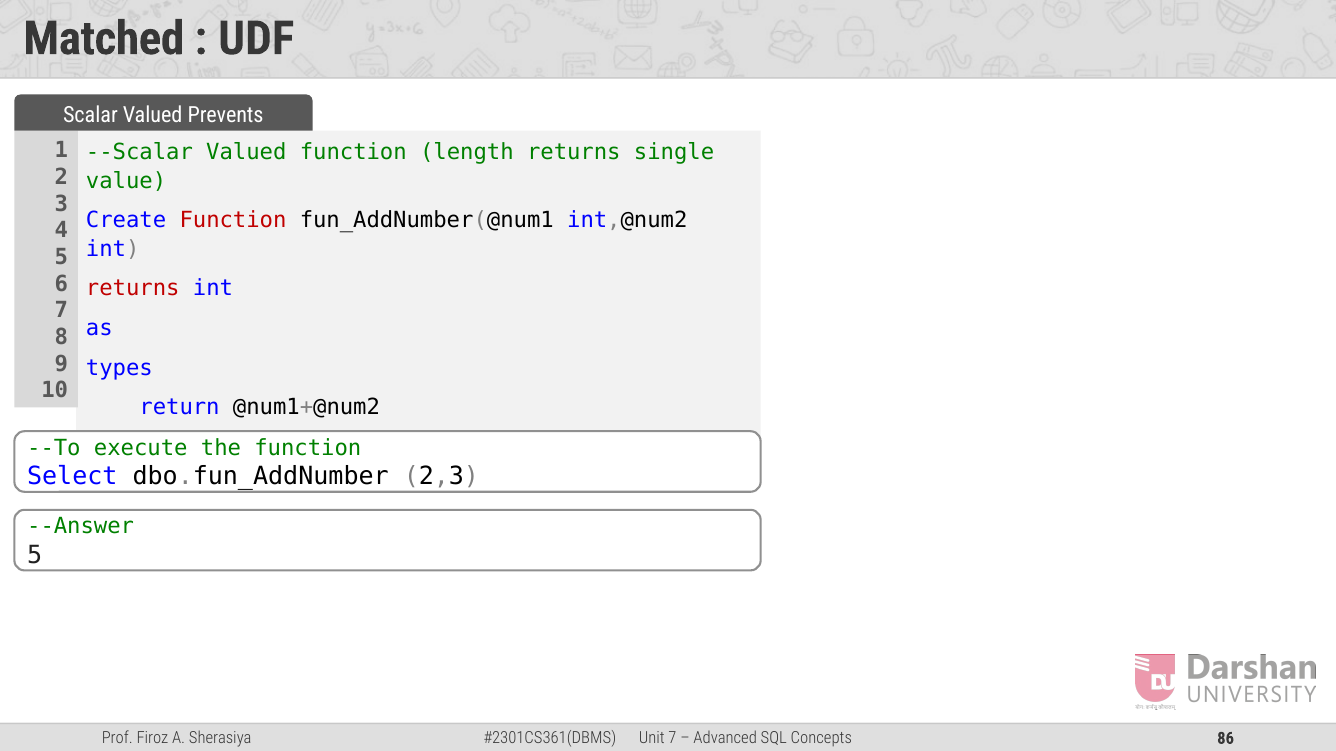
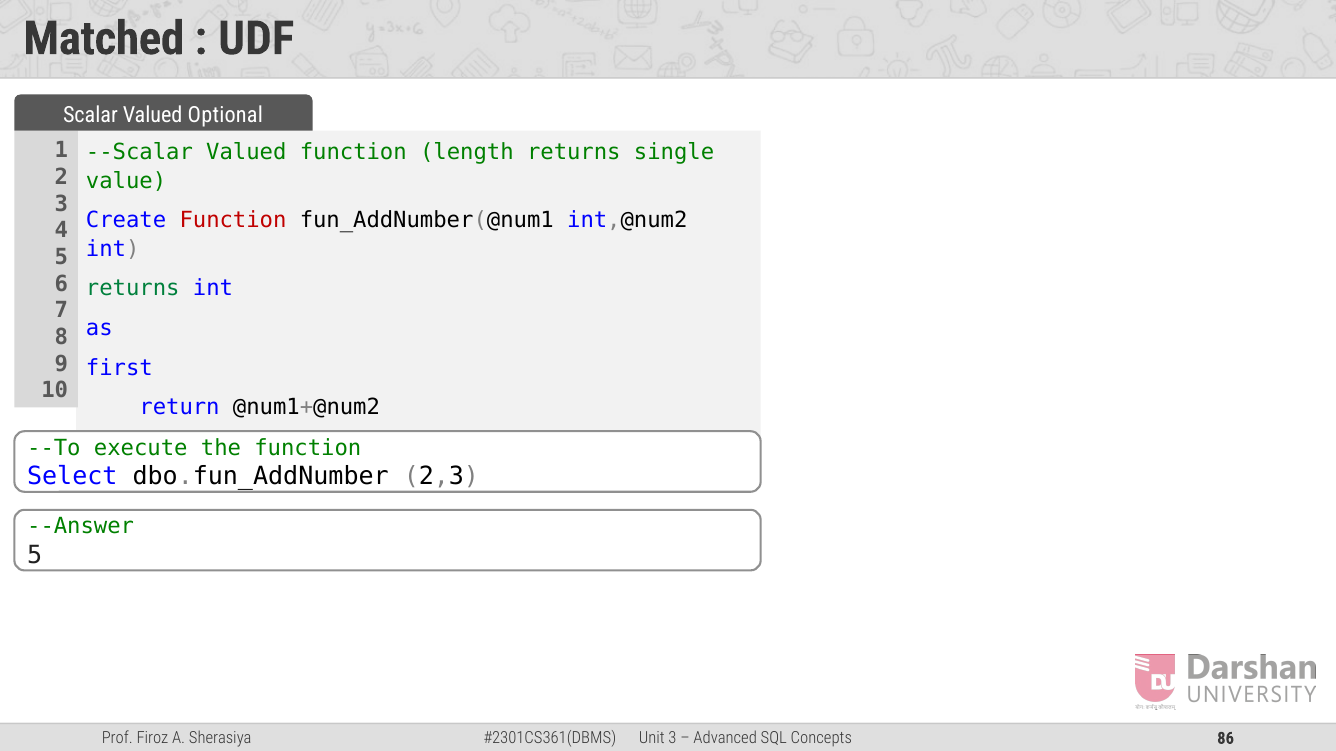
Prevents: Prevents -> Optional (225, 115)
returns colour: red -> green (133, 289)
types: types -> first (119, 368)
7: 7 -> 3 (673, 739)
